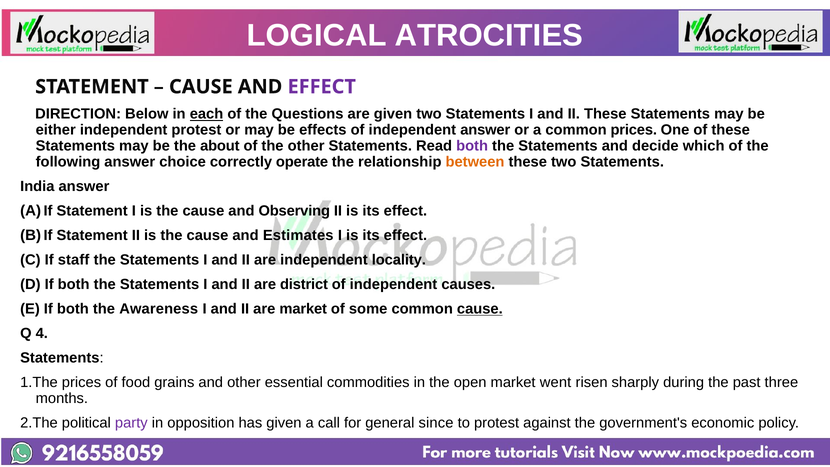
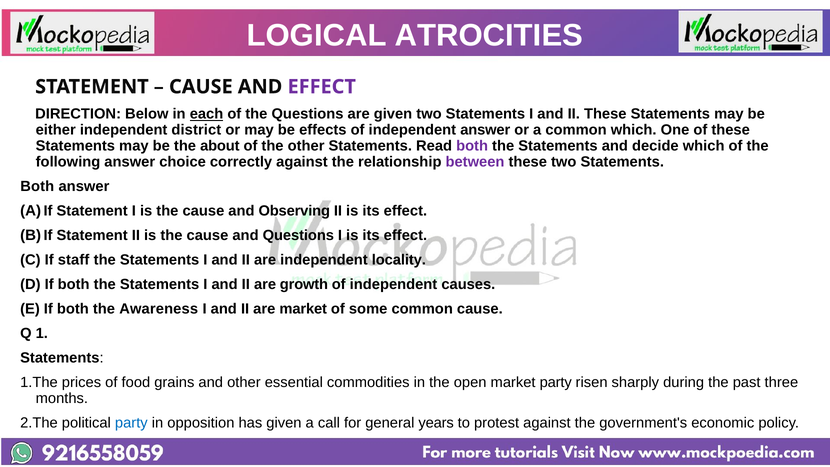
independent protest: protest -> district (196, 130)
common prices: prices -> which (634, 130)
correctly operate: operate -> against (302, 162)
between colour: orange -> purple (475, 162)
India: India -> Both (37, 186)
and Estimates: Estimates -> Questions (298, 235)
district: district -> growth (304, 284)
cause underline: present -> none (480, 309)
4: 4 -> 1 (42, 333)
market went: went -> party (556, 382)
party colour: purple -> blue (131, 423)
since: since -> years (436, 423)
